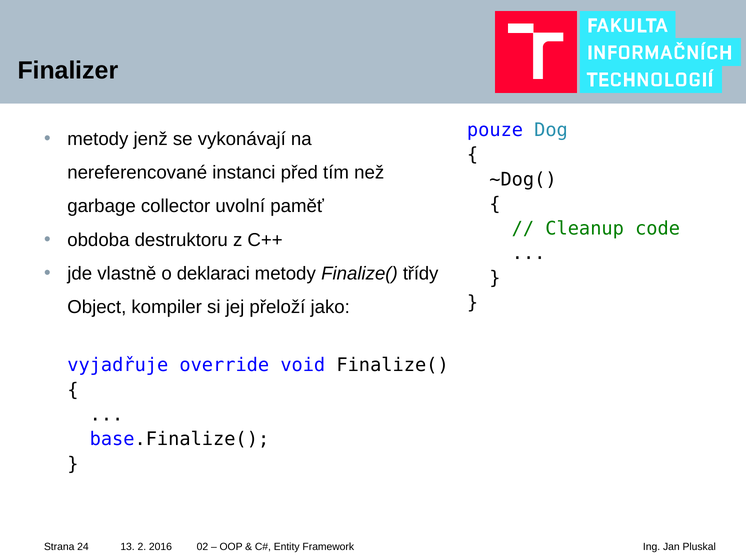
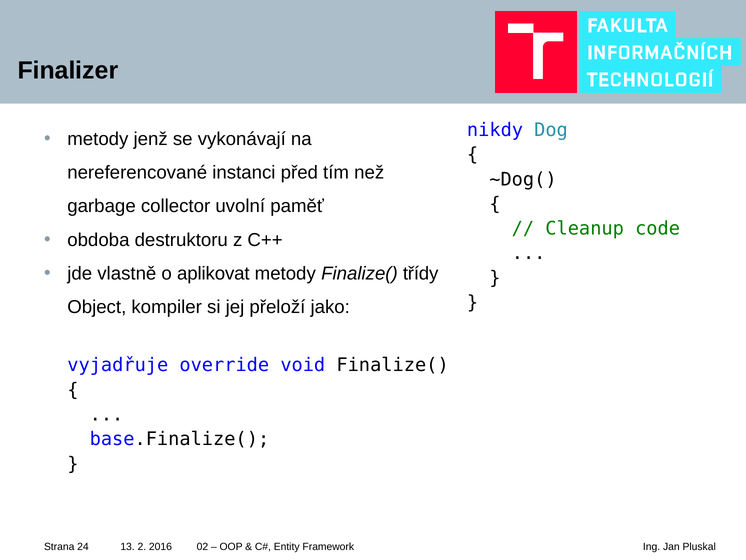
pouze: pouze -> nikdy (495, 130)
deklaraci: deklaraci -> aplikovat (213, 273)
